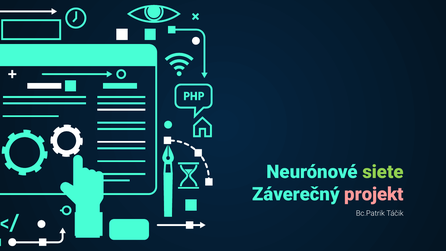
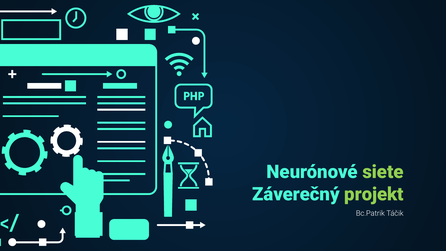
projekt colour: pink -> light green (374, 194)
